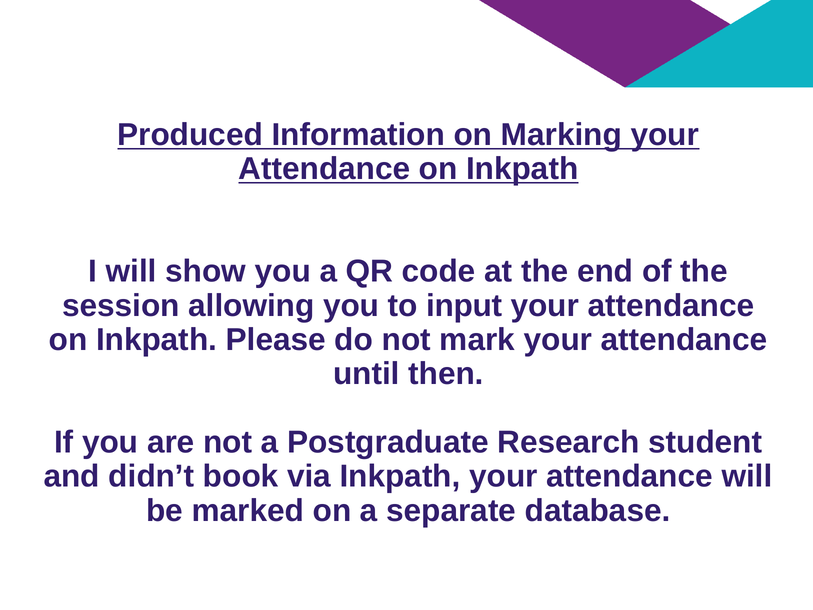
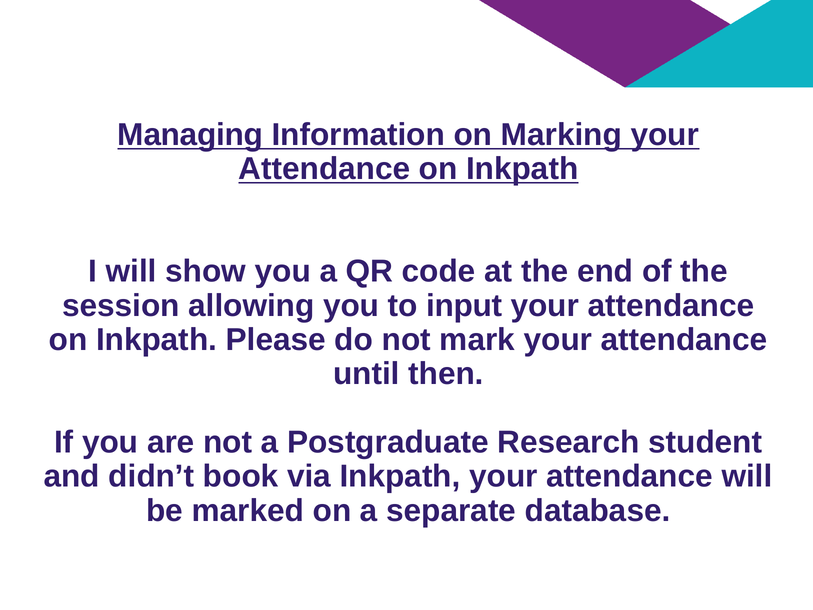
Produced: Produced -> Managing (190, 135)
